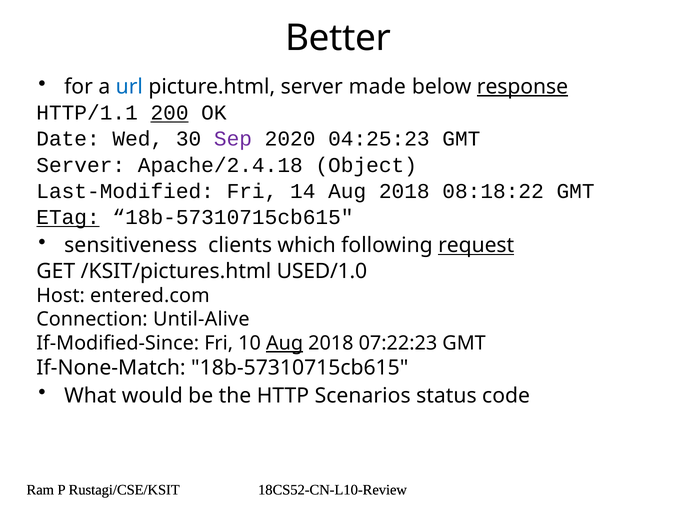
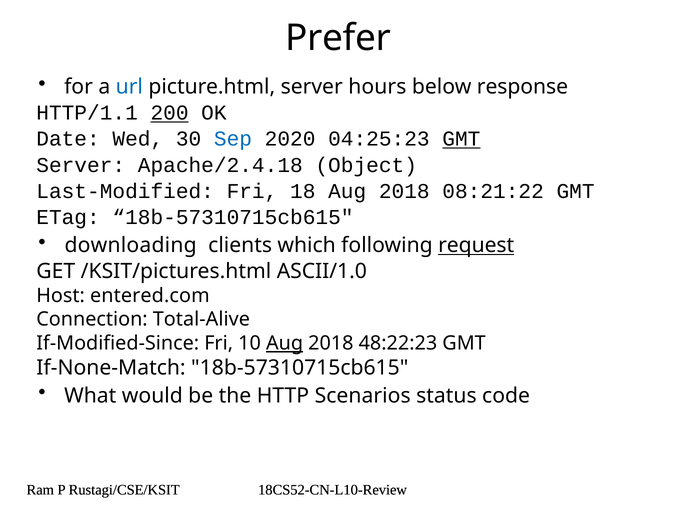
Better: Better -> Prefer (338, 38)
made: made -> hours (377, 87)
response underline: present -> none (522, 87)
Sep colour: purple -> blue (233, 139)
GMT underline: none -> present (461, 139)
14: 14 -> 18 (303, 191)
08:18:22: 08:18:22 -> 08:21:22 (493, 191)
ETag underline: present -> none (68, 217)
sensitiveness: sensitiveness -> downloading (131, 245)
USED/1.0: USED/1.0 -> ASCII/1.0 (322, 271)
Until-Alive: Until-Alive -> Total-Alive (201, 319)
07:22:23: 07:22:23 -> 48:22:23 (398, 343)
